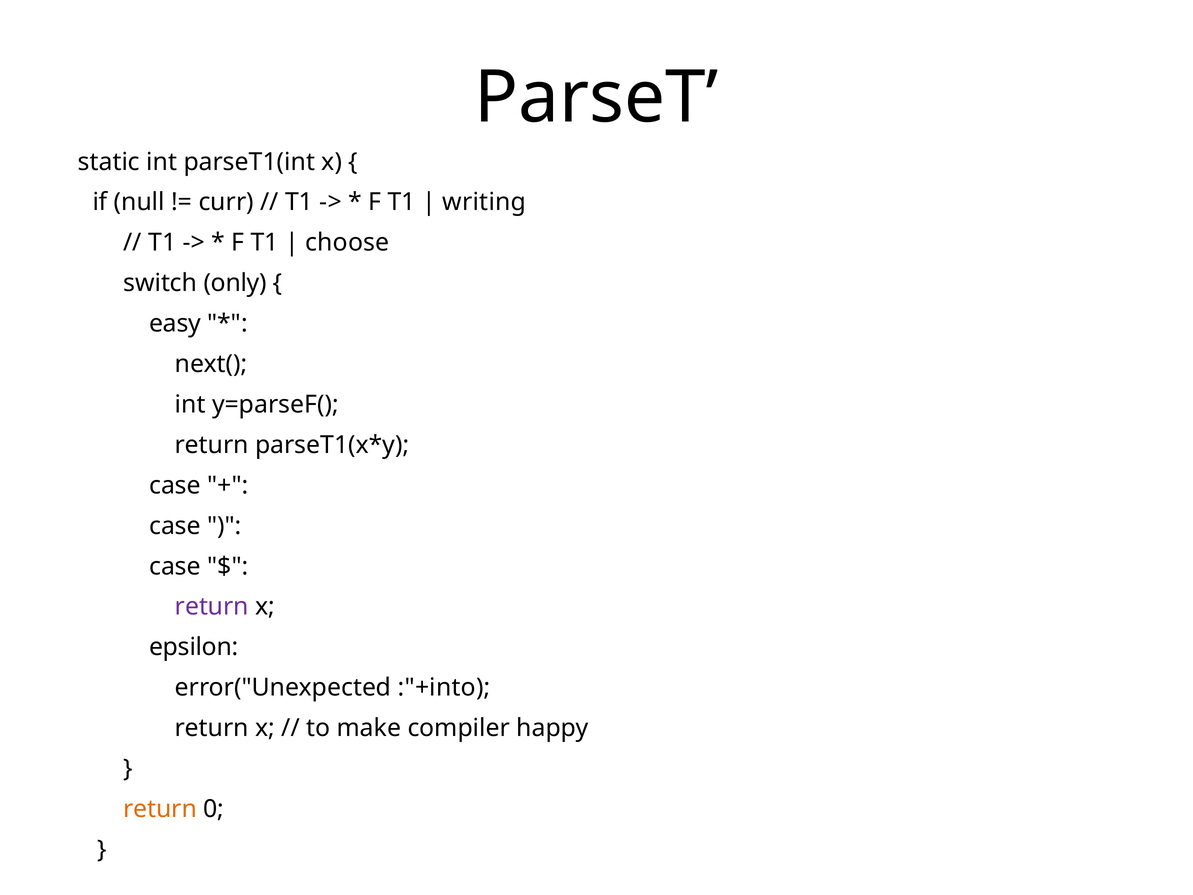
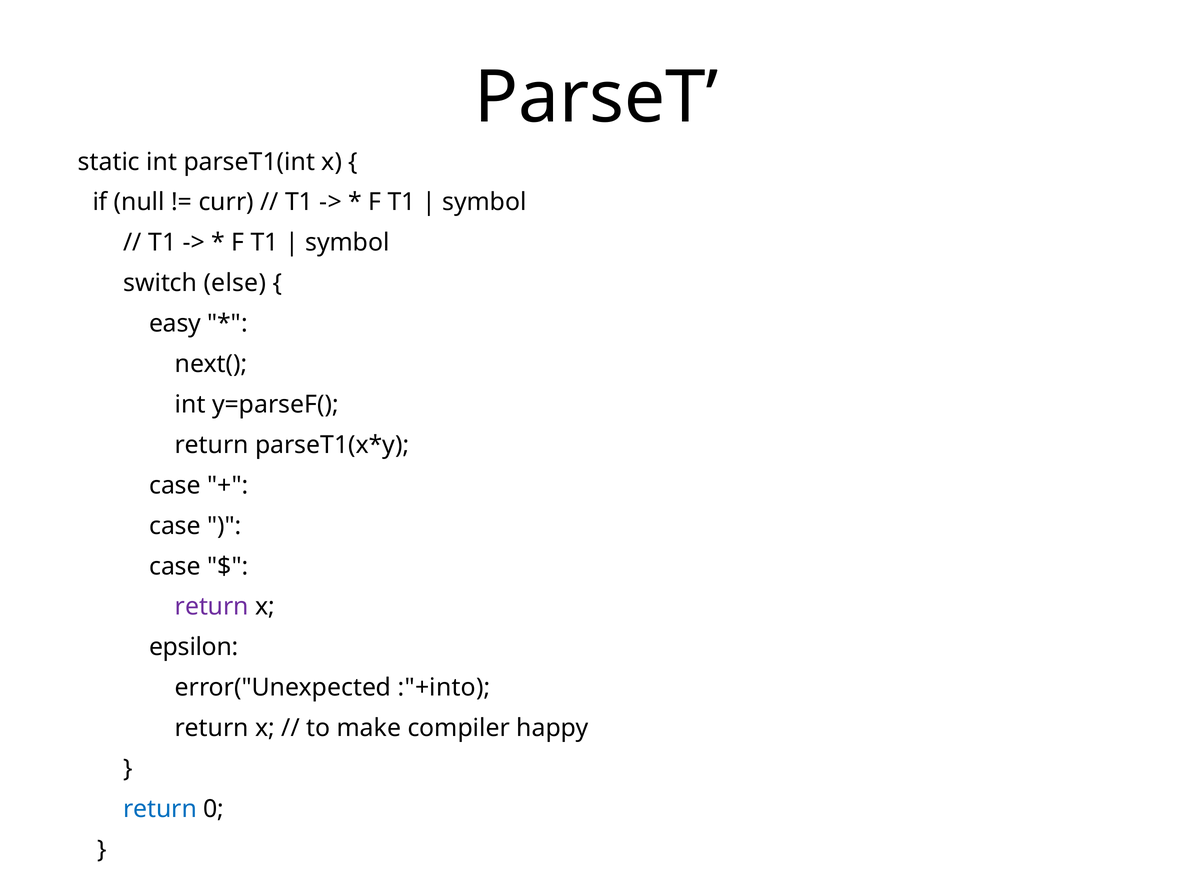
writing: writing -> symbol (484, 202)
choose: choose -> symbol (347, 243)
only: only -> else (235, 283)
return colour: orange -> blue (160, 809)
